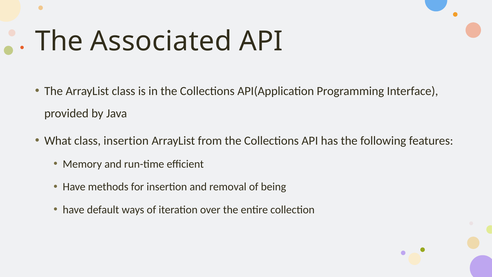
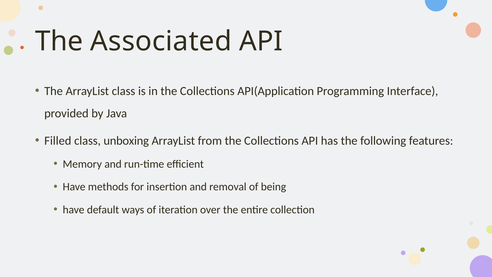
What: What -> Filled (58, 141)
class insertion: insertion -> unboxing (126, 141)
